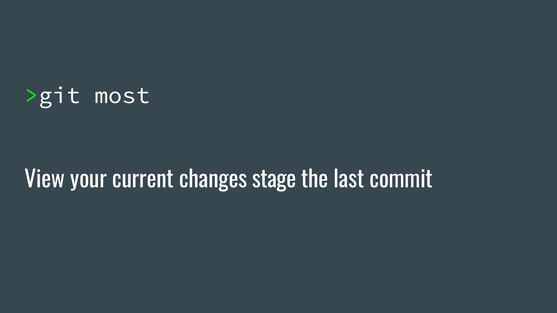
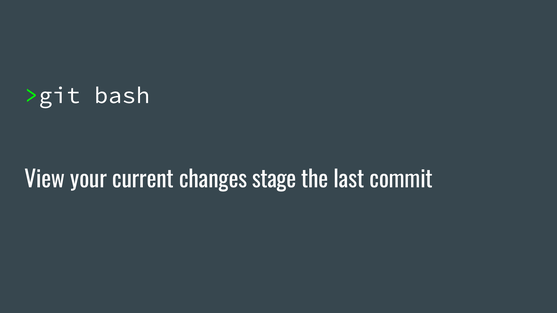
most: most -> bash (122, 95)
